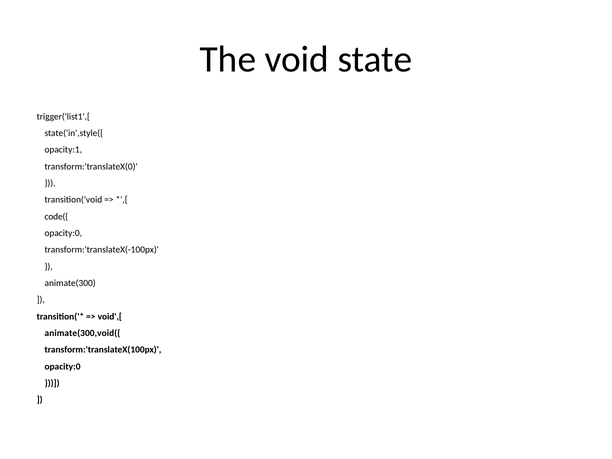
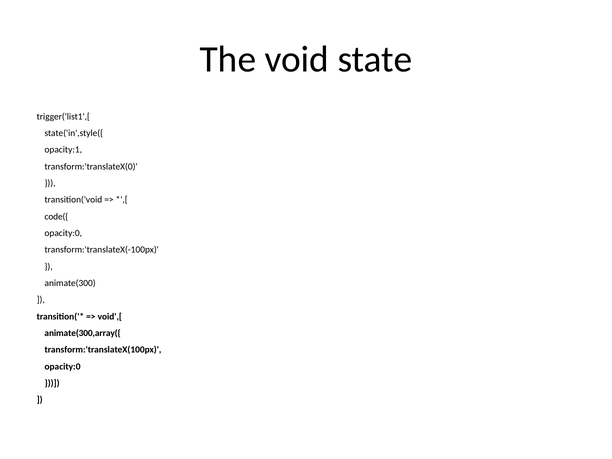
animate(300,void({: animate(300,void({ -> animate(300,array({ (83, 333)
